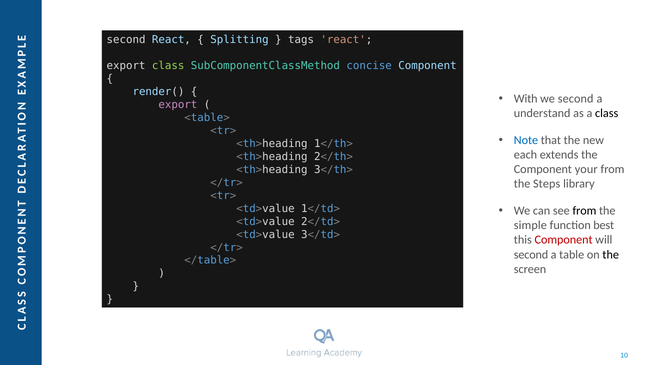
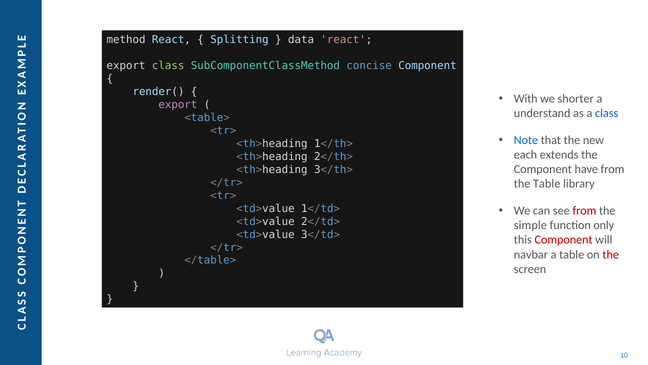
second: second -> method (126, 40)
tags: tags -> data (301, 40)
we second: second -> shorter (576, 99)
class colour: black -> blue (607, 113)
your: your -> have (586, 169)
the Steps: Steps -> Table (547, 184)
from colour: black -> red (584, 210)
best: best -> only (604, 225)
second: second -> navbar (531, 254)
the colour: black -> red (611, 254)
